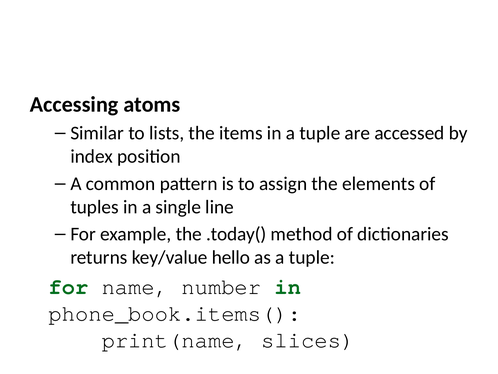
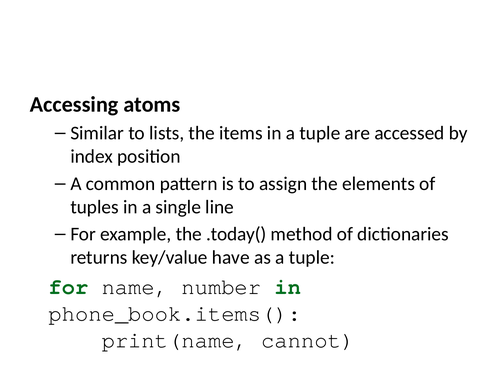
hello: hello -> have (231, 257)
slices: slices -> cannot (308, 340)
